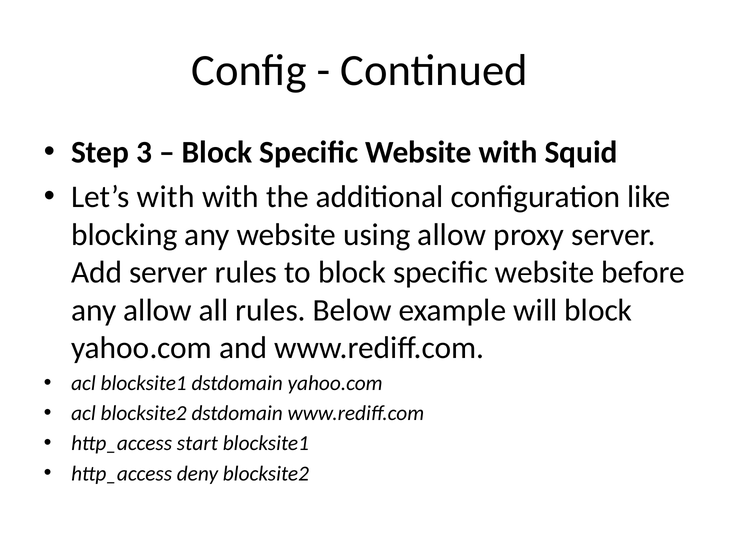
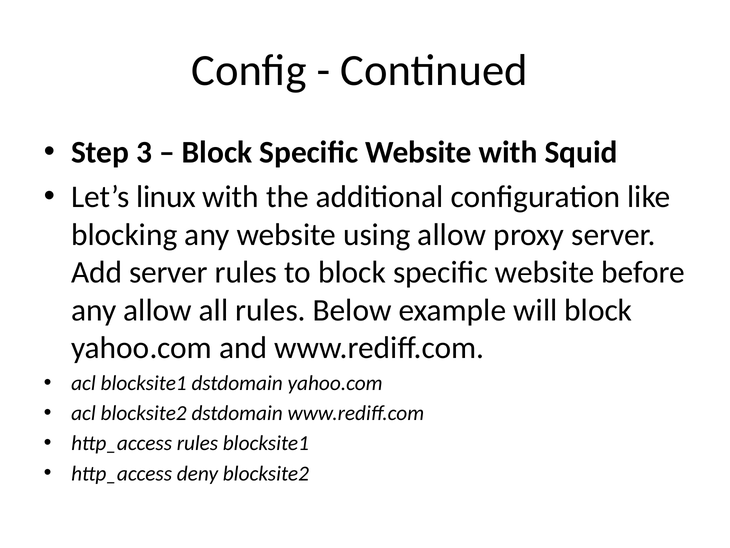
Let’s with: with -> linux (166, 197)
http_access start: start -> rules (197, 443)
